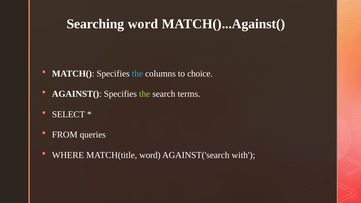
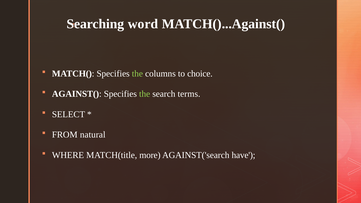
the colour: light blue -> light green (137, 74)
queries: queries -> natural (93, 135)
MATCH(title word: word -> more (150, 155)
with: with -> have (244, 155)
